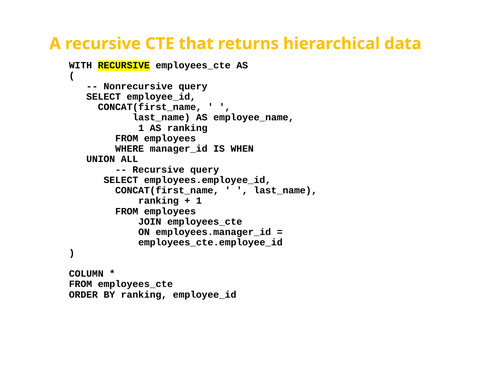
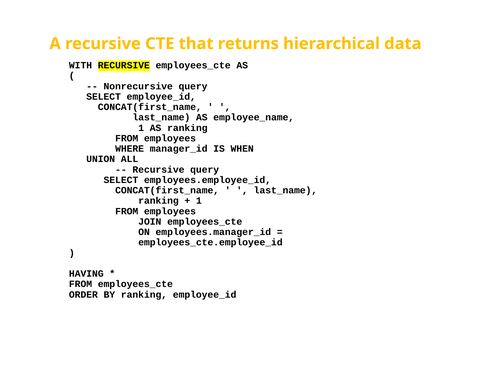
COLUMN: COLUMN -> HAVING (86, 273)
